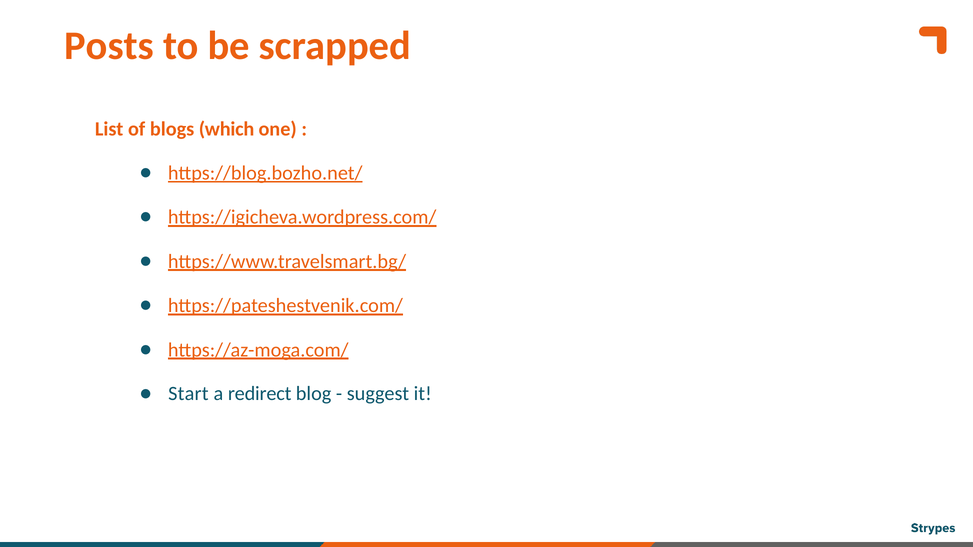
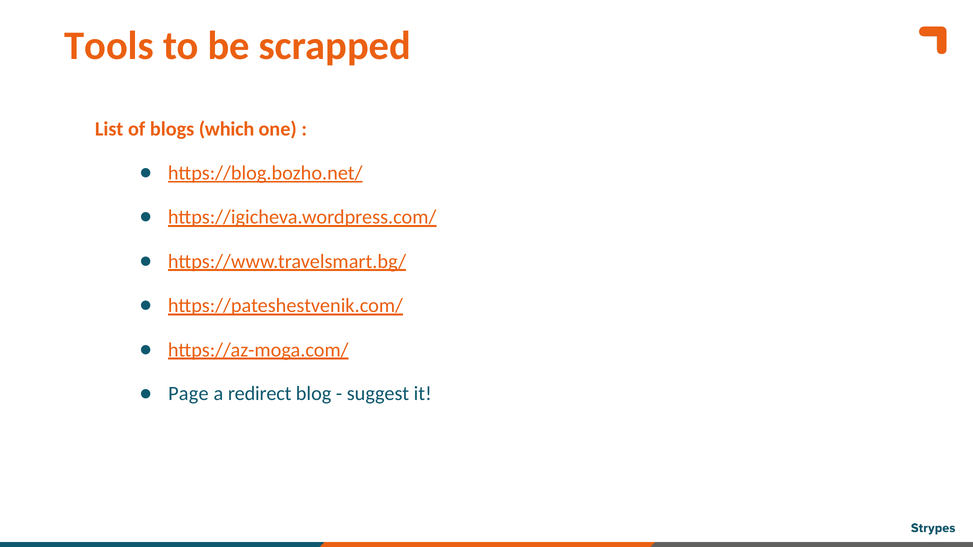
Posts: Posts -> Tools (109, 46)
Start: Start -> Page (188, 394)
